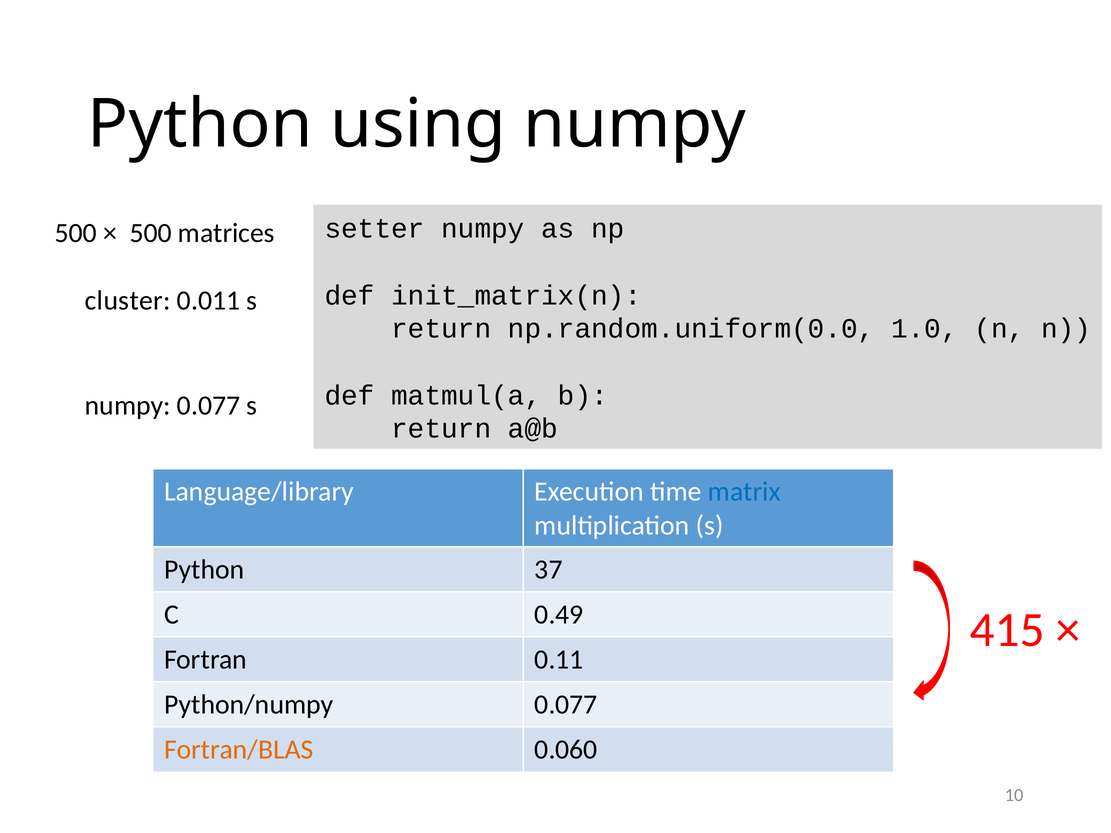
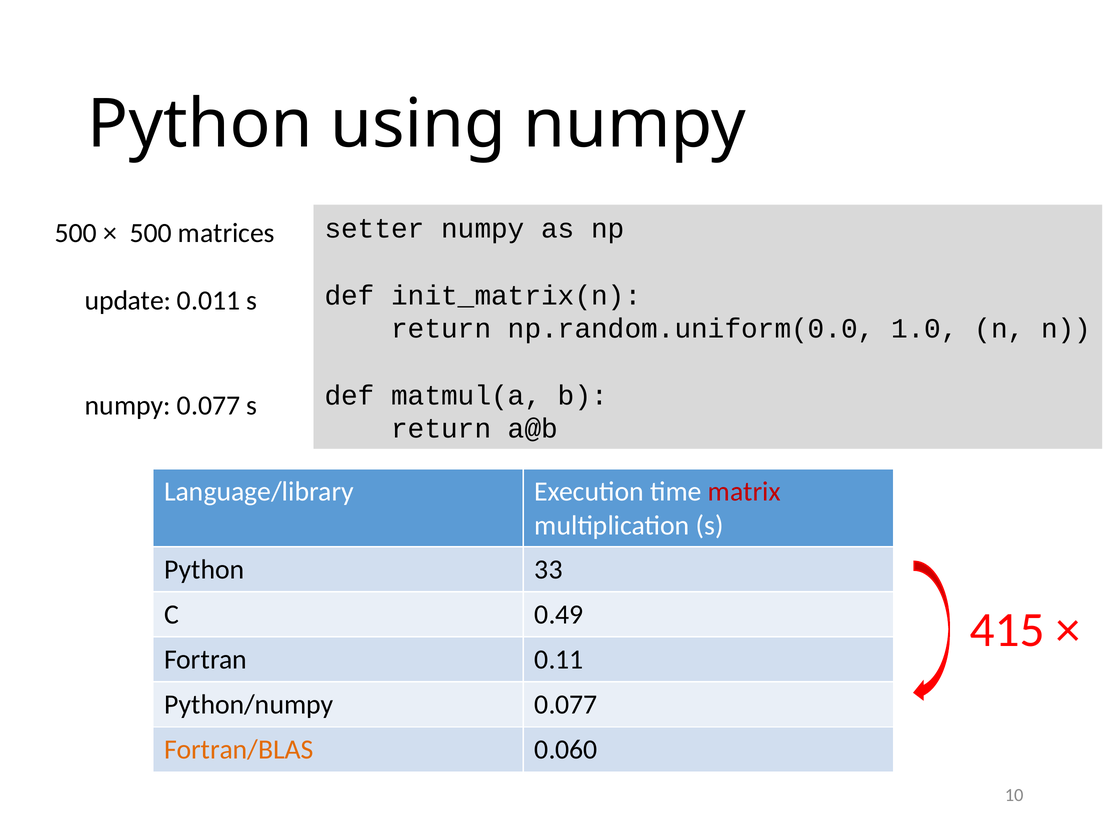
cluster: cluster -> update (128, 301)
matrix colour: blue -> red (744, 492)
37: 37 -> 33 (549, 570)
